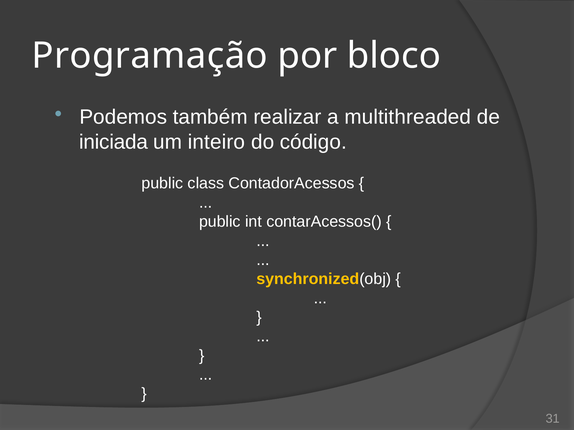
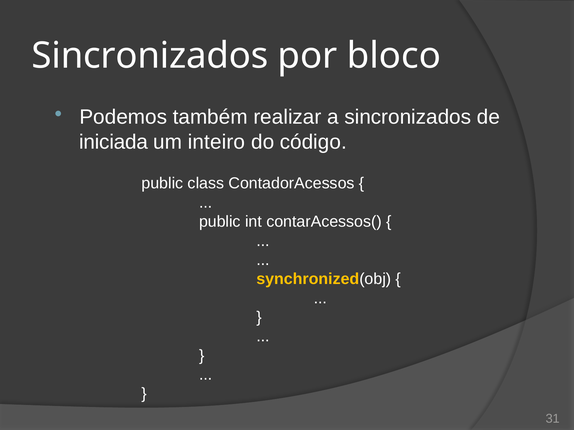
Programação: Programação -> Sincronizados (150, 56)
a multithreaded: multithreaded -> sincronizados (408, 117)
